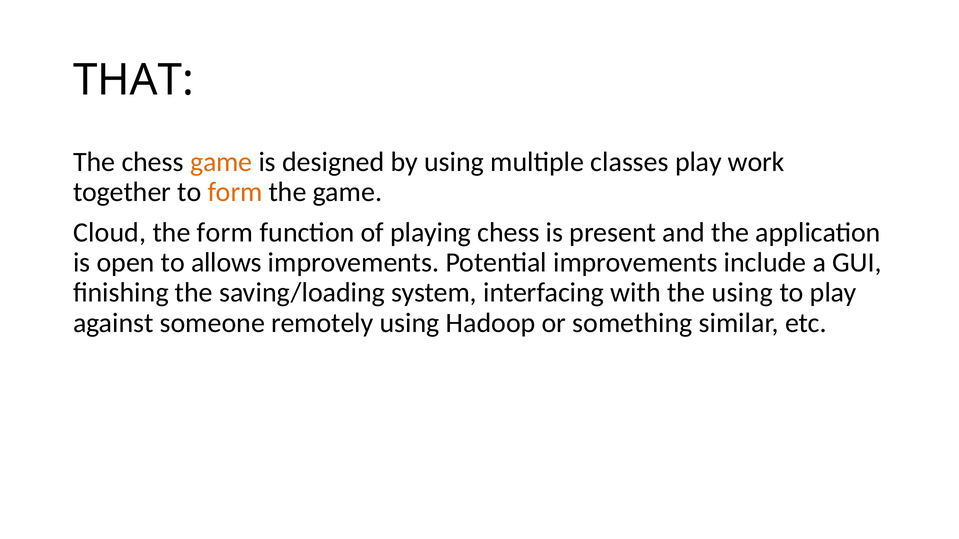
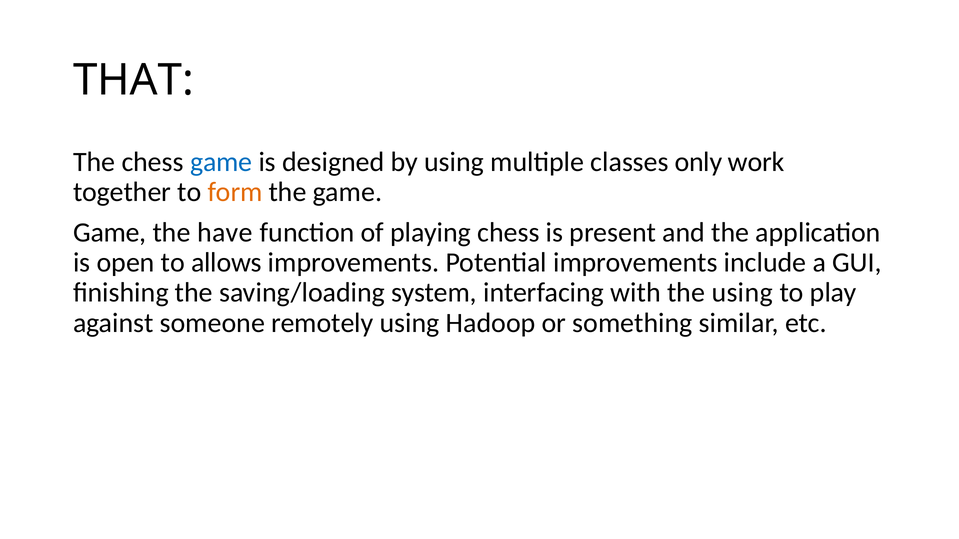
game colour: orange -> blue (221, 162)
classes play: play -> only (698, 162)
Cloud: Cloud -> Game (110, 233)
the form: form -> have (225, 233)
